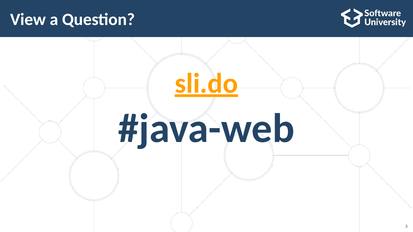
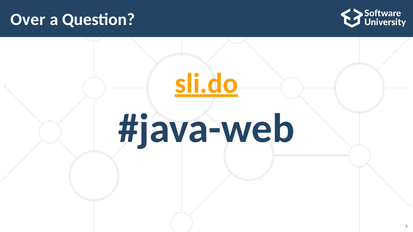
View: View -> Over (28, 20)
